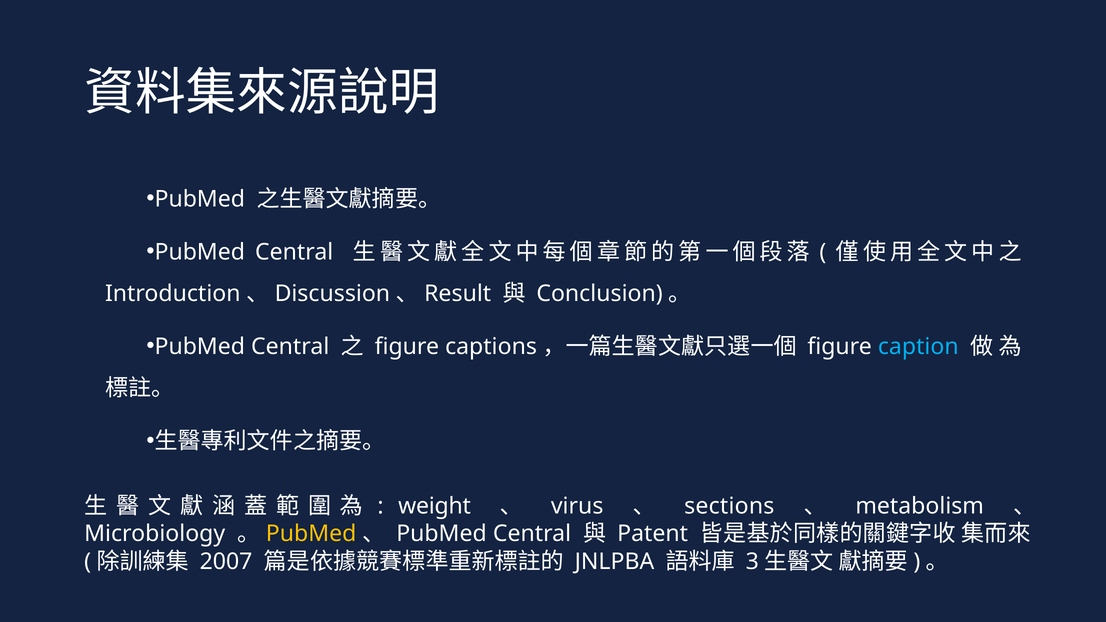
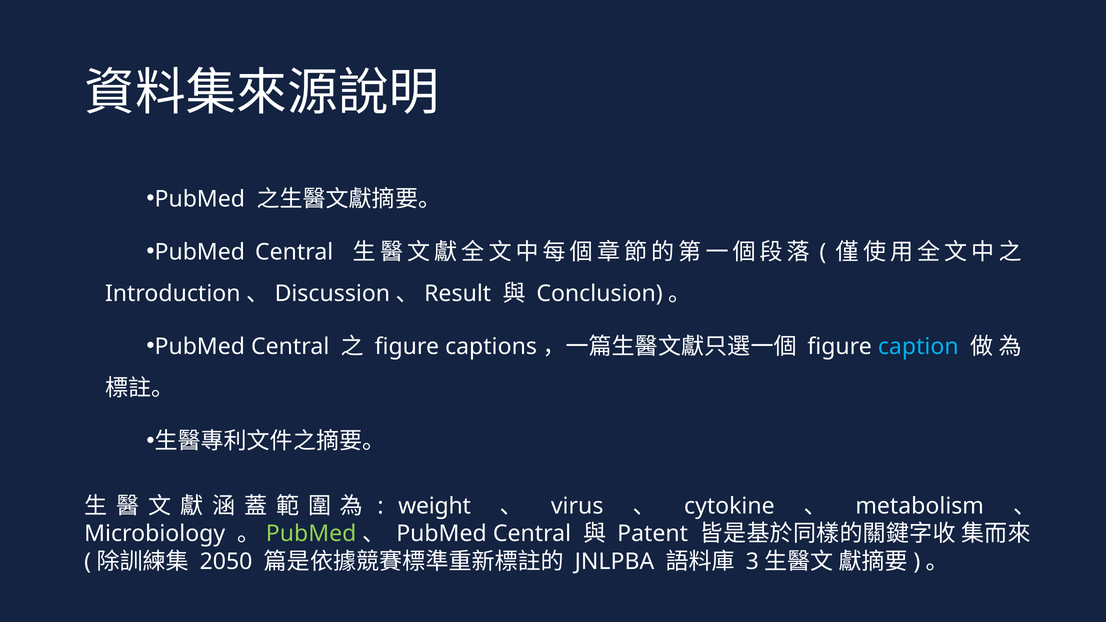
sections: sections -> cytokine (729, 506)
PubMed colour: yellow -> light green (311, 534)
2007: 2007 -> 2050 (226, 562)
